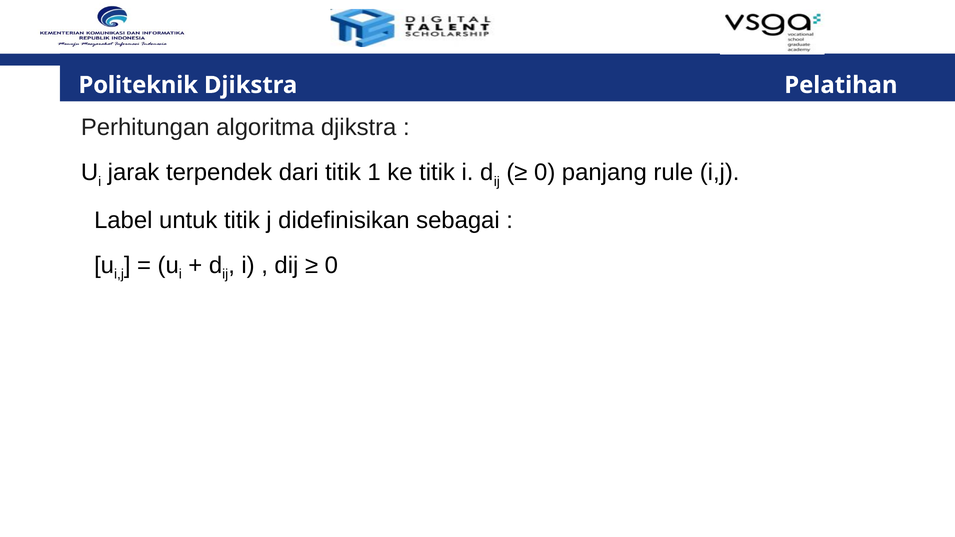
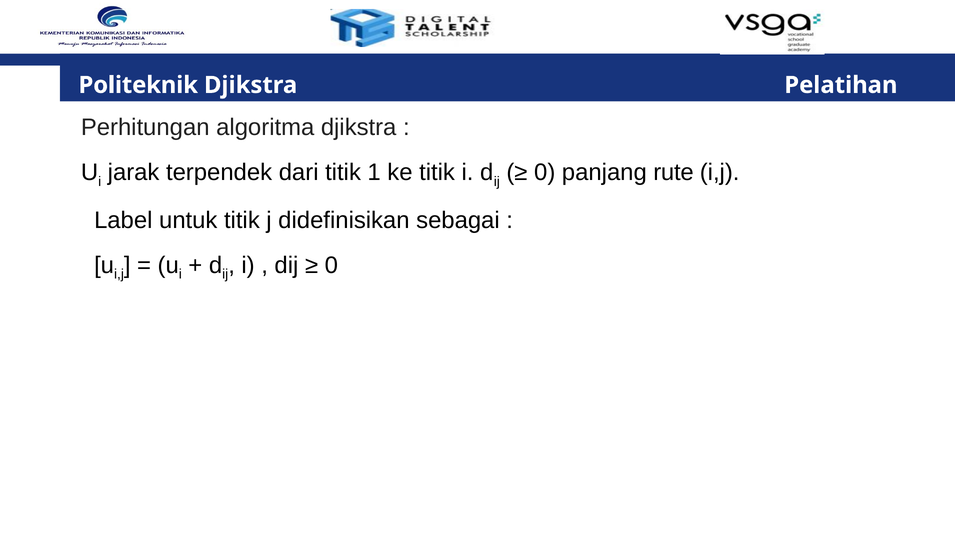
rule: rule -> rute (673, 172)
